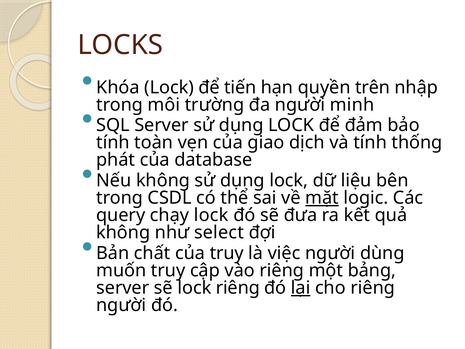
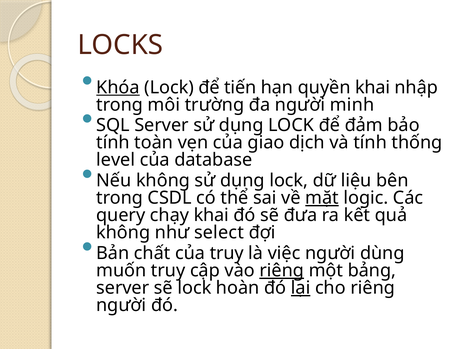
Khóa underline: none -> present (118, 87)
quyền trên: trên -> khai (373, 87)
phát: phát -> level (116, 160)
chạy lock: lock -> khai (211, 215)
riêng underline: none -> present (282, 270)
lock riêng: riêng -> hoàn (238, 288)
